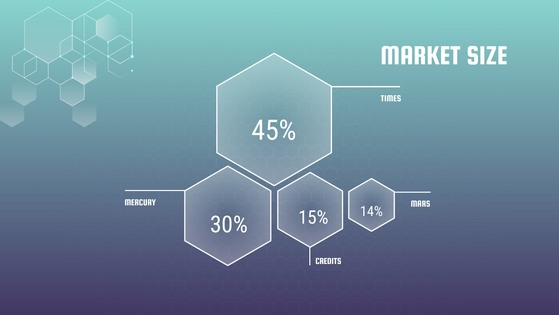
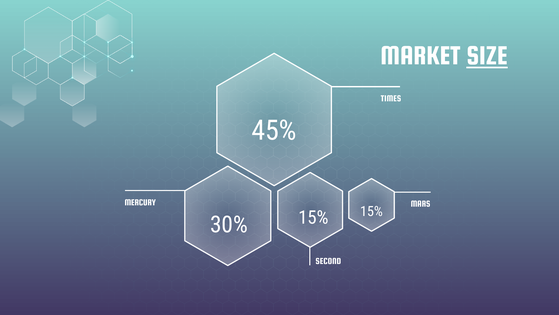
SIZE underline: none -> present (487, 55)
15% 14%: 14% -> 15% (371, 211)
CREDITS: CREDITS -> SECOND (328, 261)
